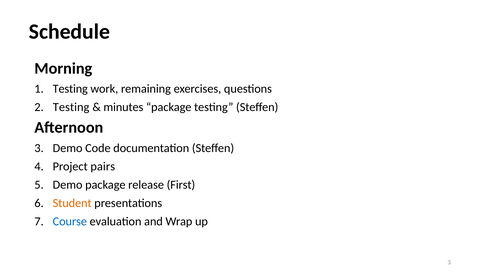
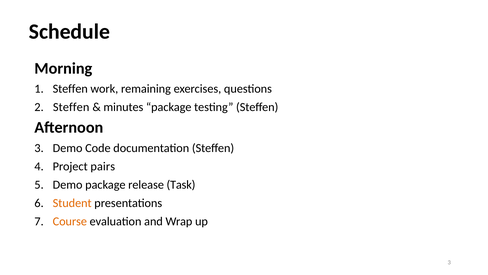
Testing: Testing -> Steffen (70, 89)
Testing: Testing -> Steffen (71, 107)
First: First -> Task (181, 184)
Course colour: blue -> orange (70, 221)
